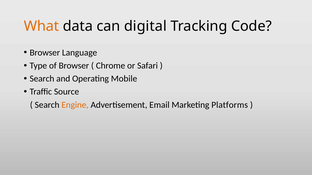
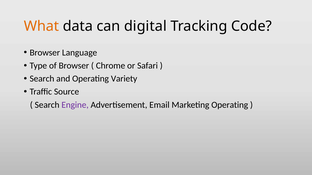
Mobile: Mobile -> Variety (124, 79)
Engine colour: orange -> purple (75, 105)
Marketing Platforms: Platforms -> Operating (230, 105)
